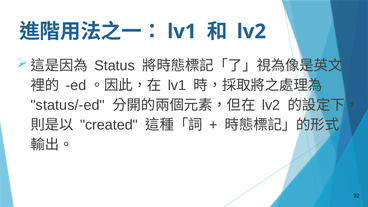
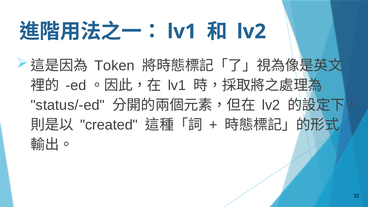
Status: Status -> Token (114, 66)
